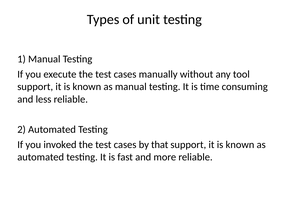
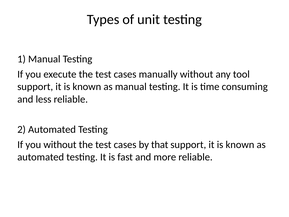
you invoked: invoked -> without (60, 144)
